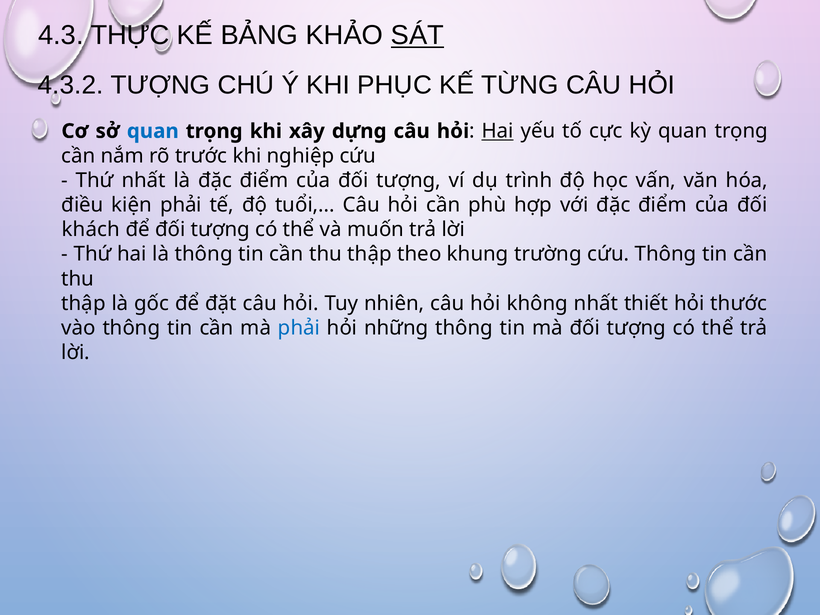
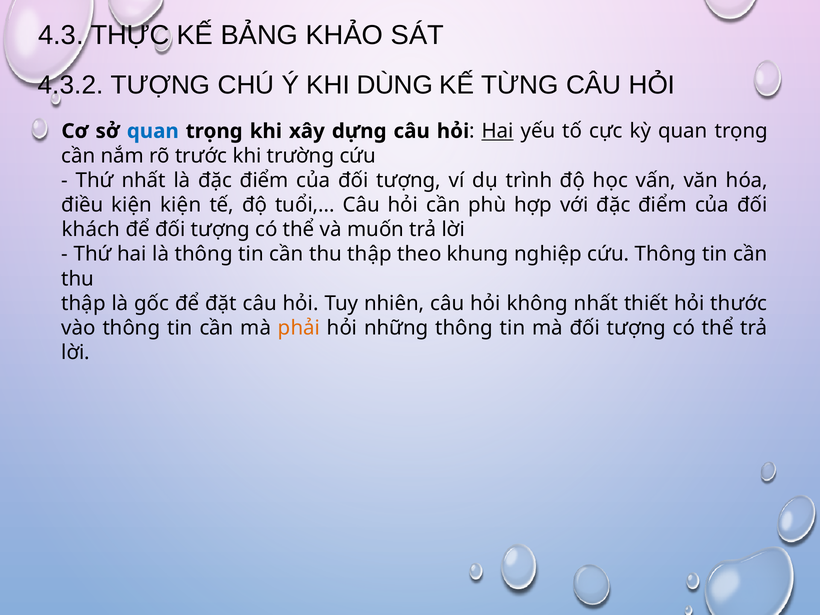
SÁT underline: present -> none (417, 35)
PHỤC: PHỤC -> DÙNG (395, 85)
nghiệp: nghiệp -> trường (300, 156)
kiện phải: phải -> kiện (181, 205)
trường: trường -> nghiệp (548, 254)
phải colour: blue -> orange (299, 328)
